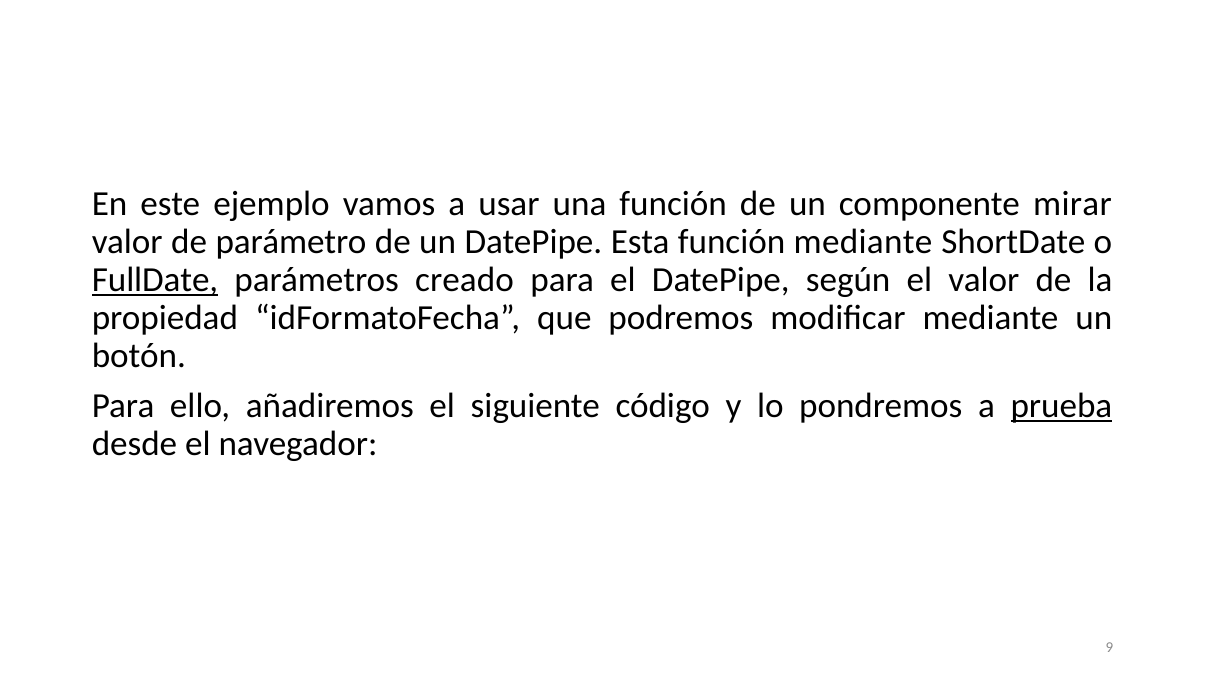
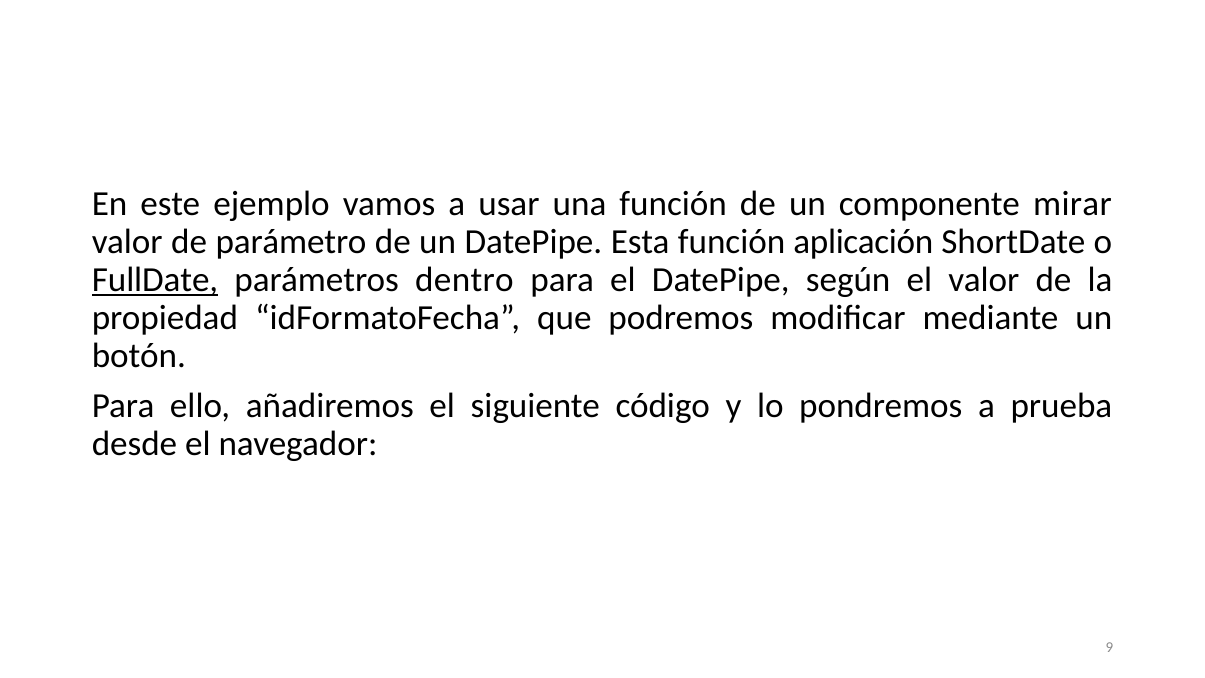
función mediante: mediante -> aplicación (863, 242)
creado: creado -> dentro (464, 280)
prueba underline: present -> none (1061, 406)
